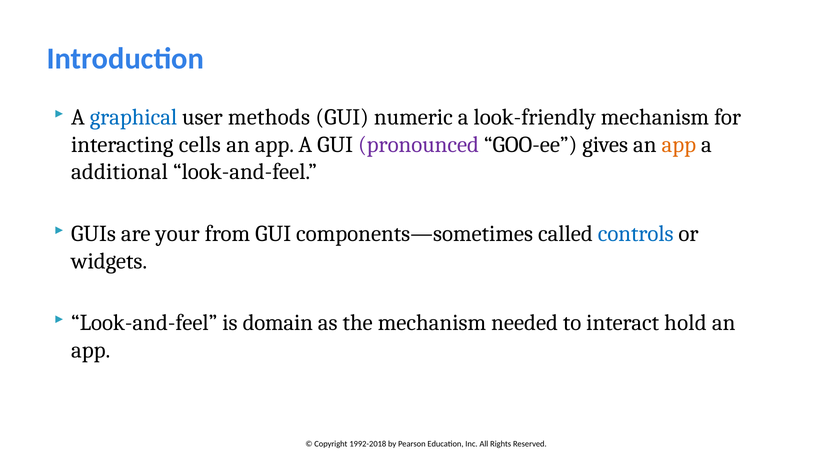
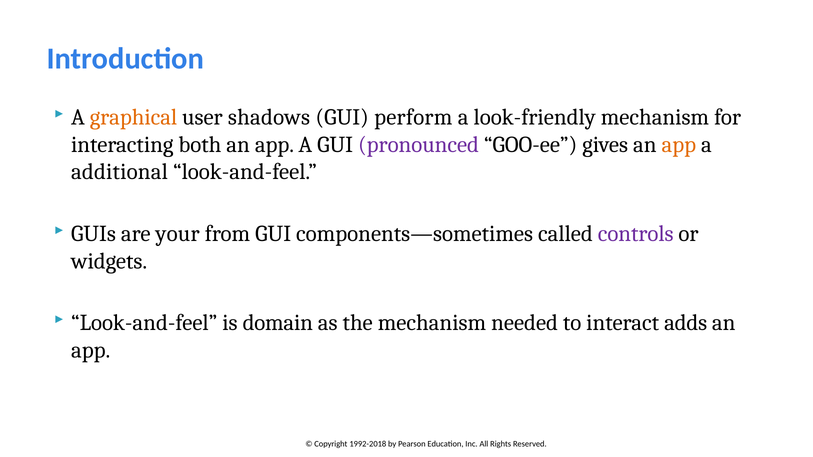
graphical colour: blue -> orange (133, 117)
methods: methods -> shadows (269, 117)
numeric: numeric -> perform (413, 117)
cells: cells -> both (200, 145)
controls colour: blue -> purple (636, 234)
hold: hold -> adds (686, 323)
